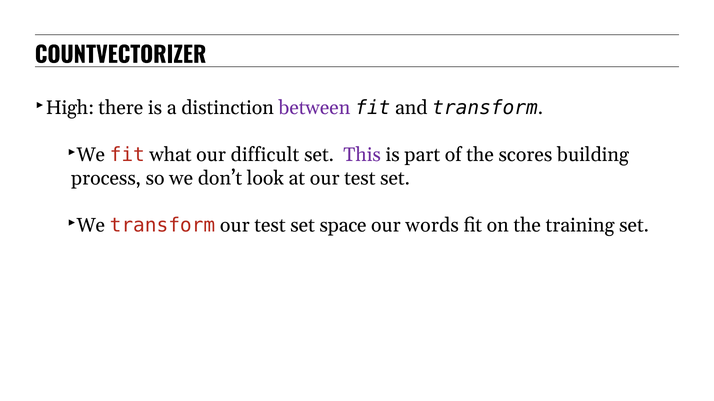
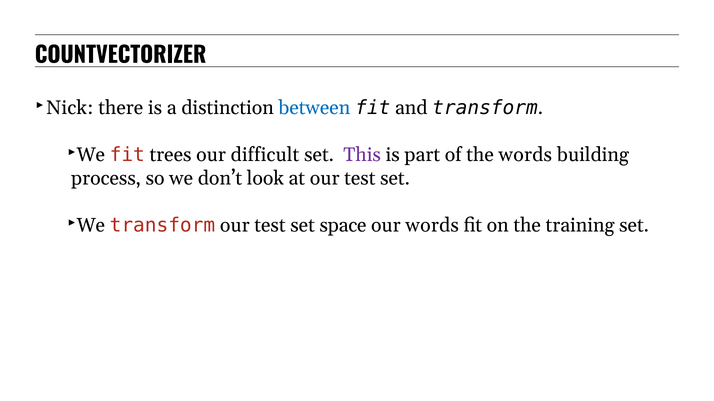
High: High -> Nick (70, 108)
between colour: purple -> blue (314, 108)
what: what -> trees (171, 155)
the scores: scores -> words (525, 155)
